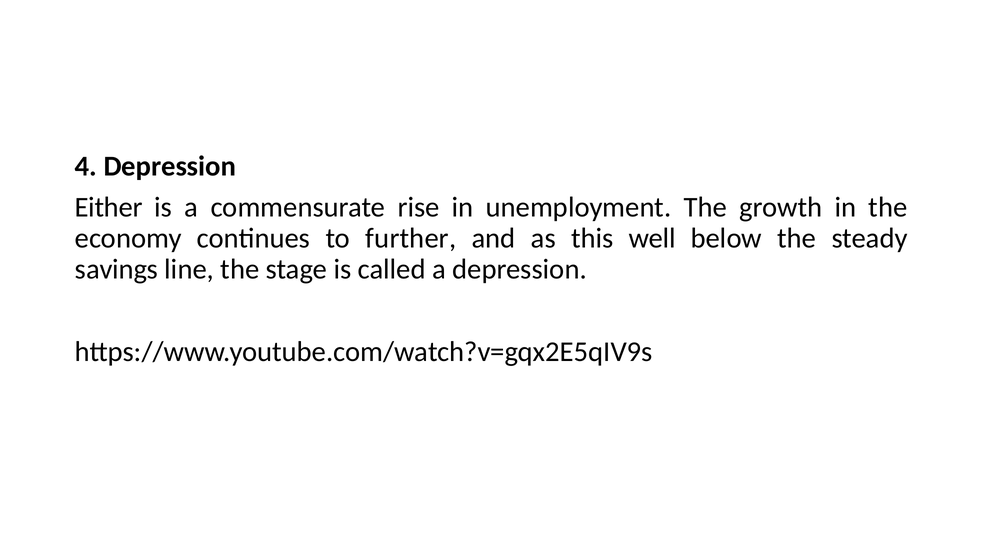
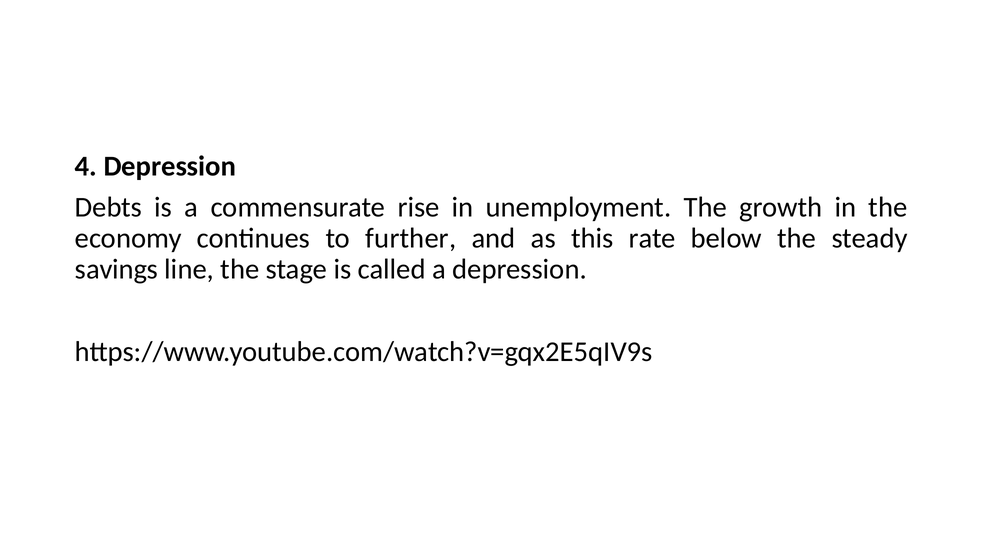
Either: Either -> Debts (109, 207)
well: well -> rate (652, 238)
